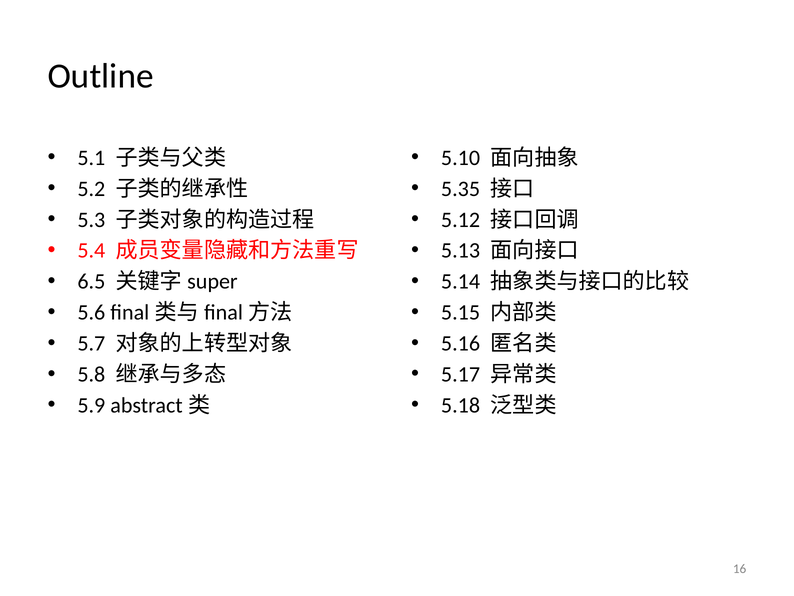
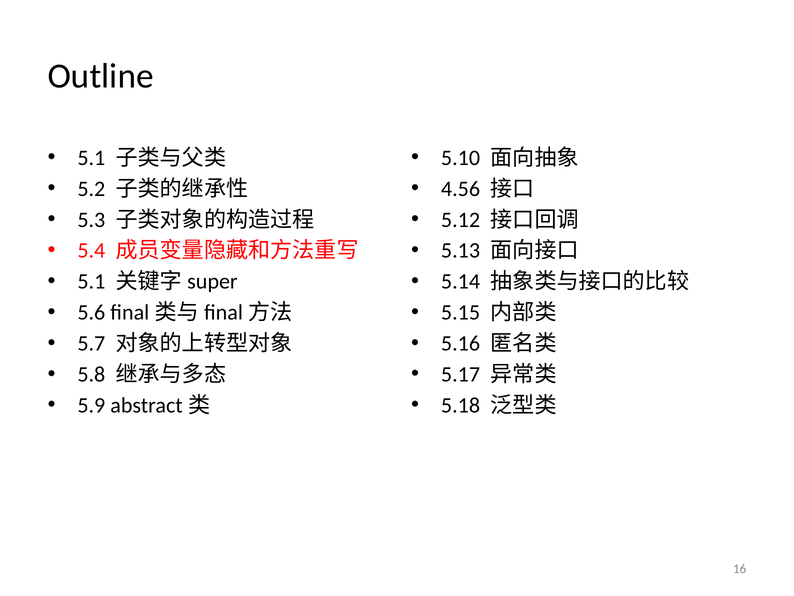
5.35: 5.35 -> 4.56 (461, 189)
6.5: 6.5 -> 5.1 (91, 281)
